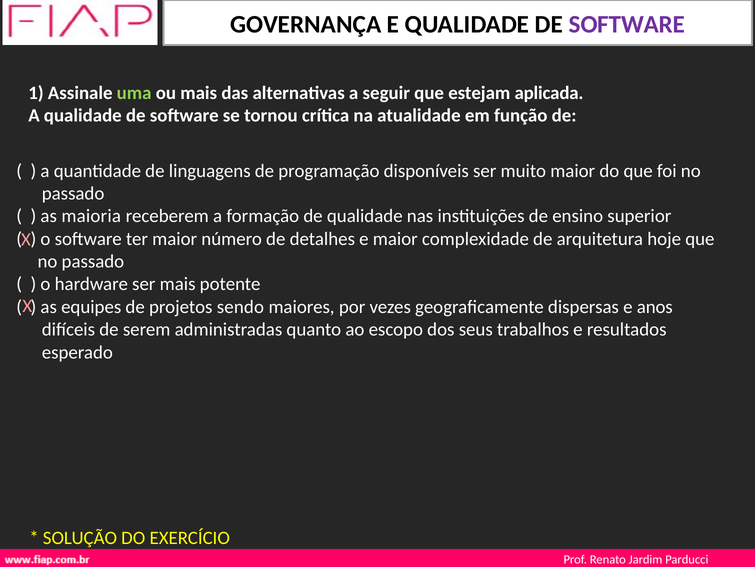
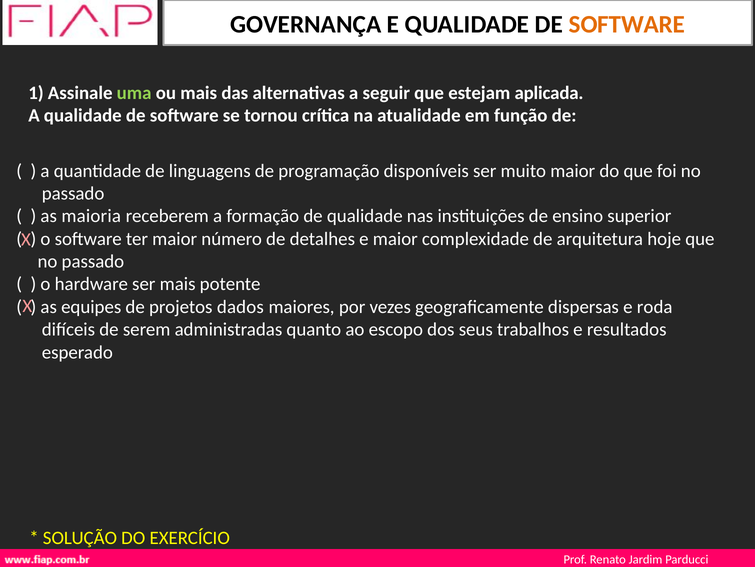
SOFTWARE colour: purple -> orange (627, 24)
sendo: sendo -> dados (240, 307)
anos: anos -> roda (655, 307)
